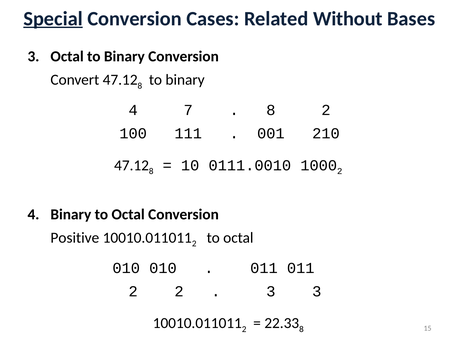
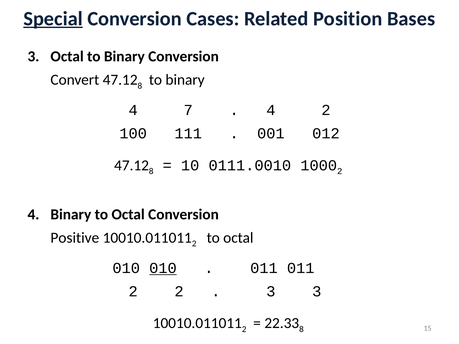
Without: Without -> Position (348, 19)
8: 8 -> 4 (271, 110)
210: 210 -> 012 (326, 134)
010 underline: none -> present (163, 268)
